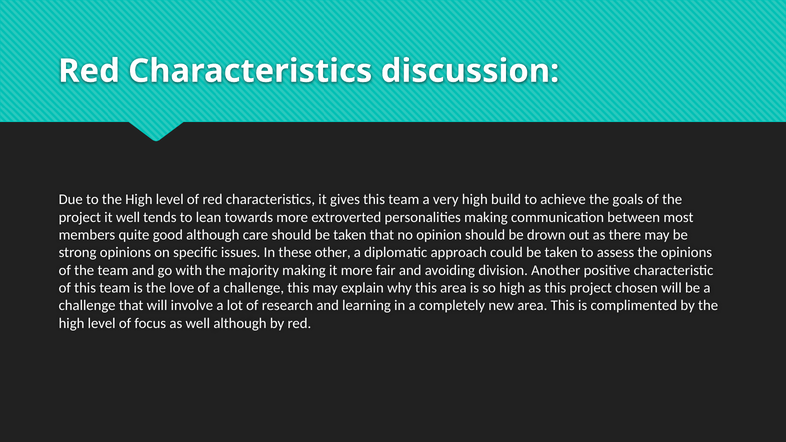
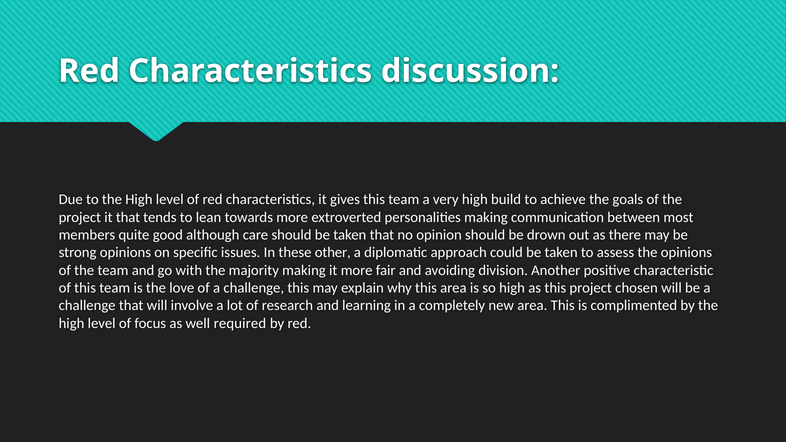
it well: well -> that (128, 217)
well although: although -> required (240, 323)
